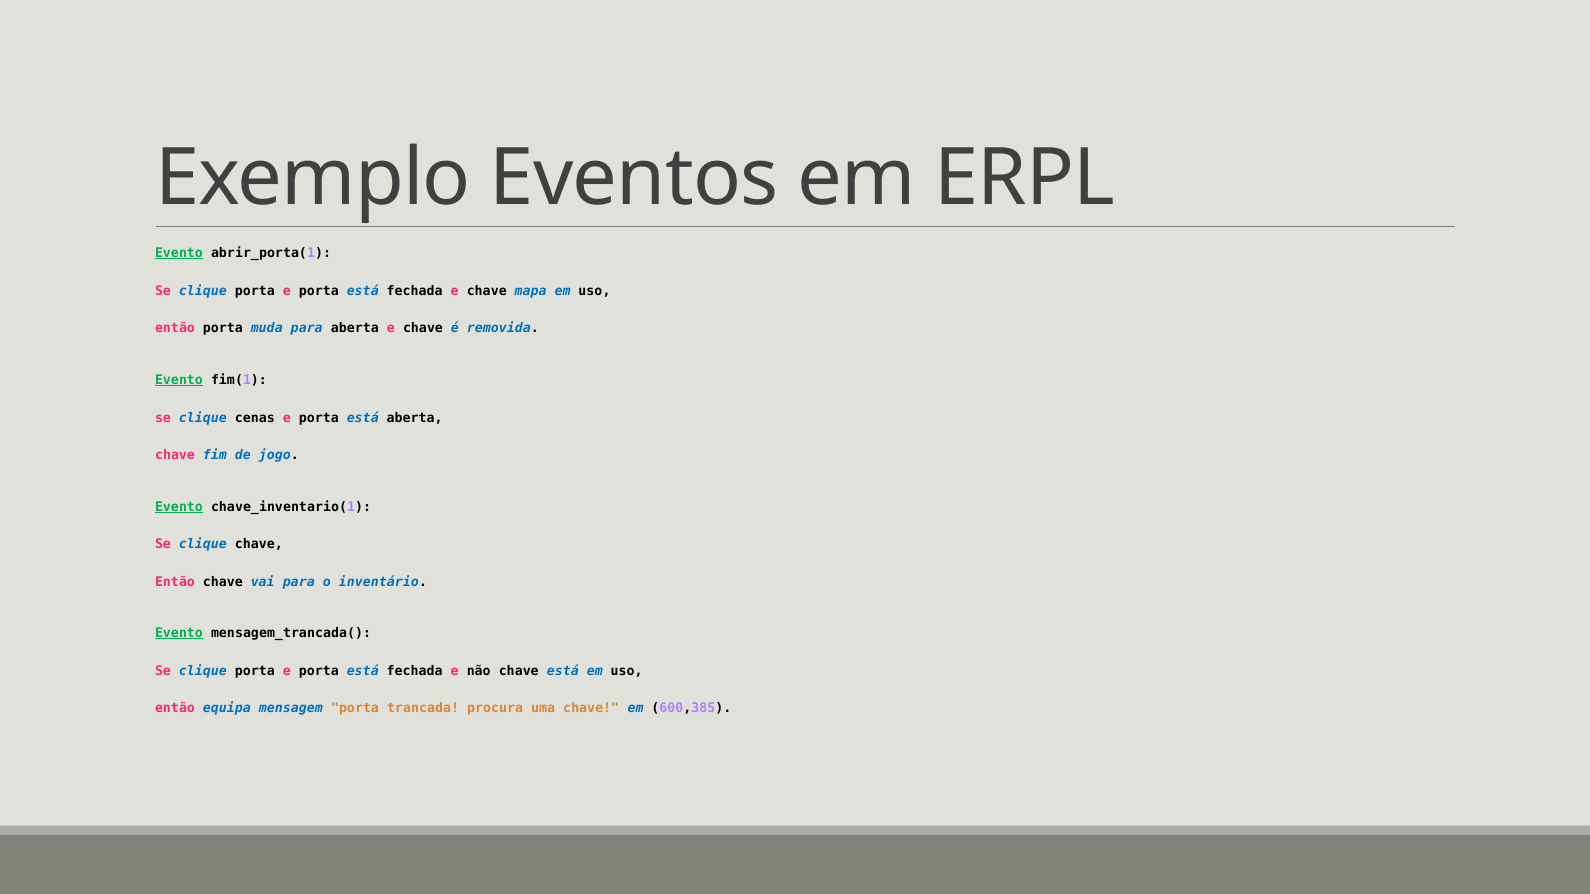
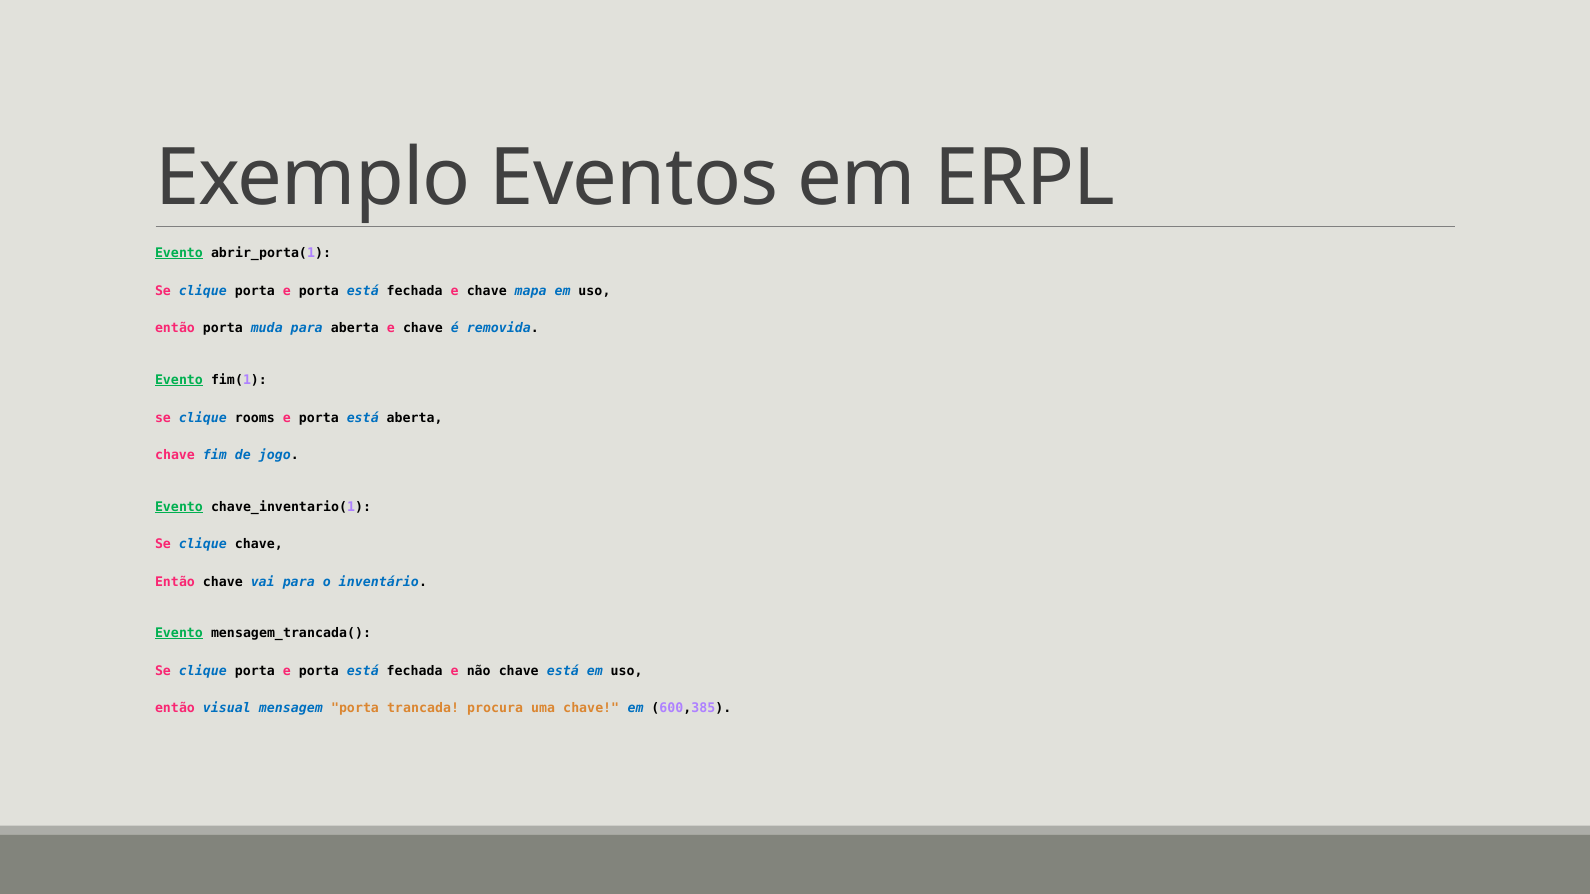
cenas: cenas -> rooms (255, 418)
equipa: equipa -> visual (227, 709)
